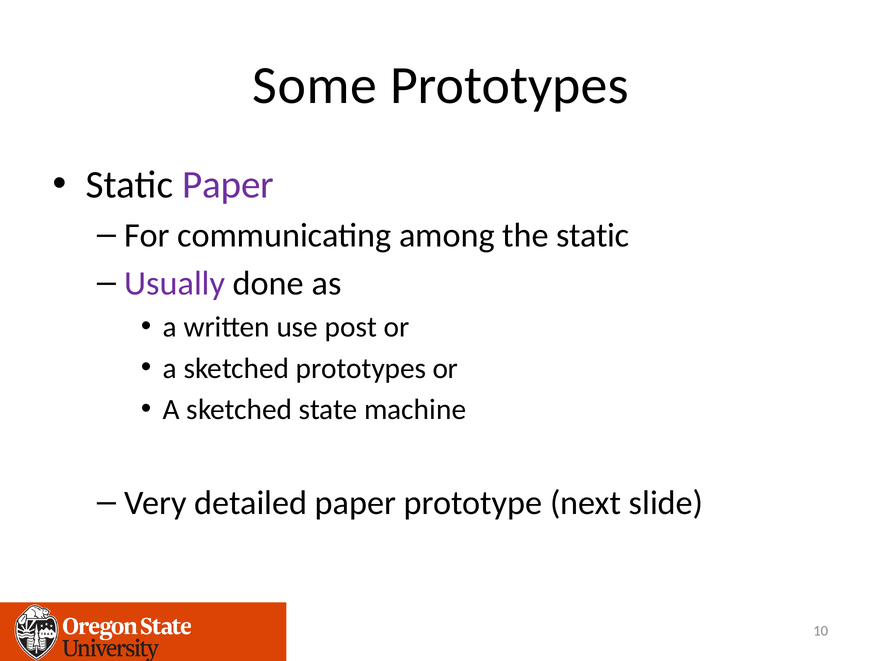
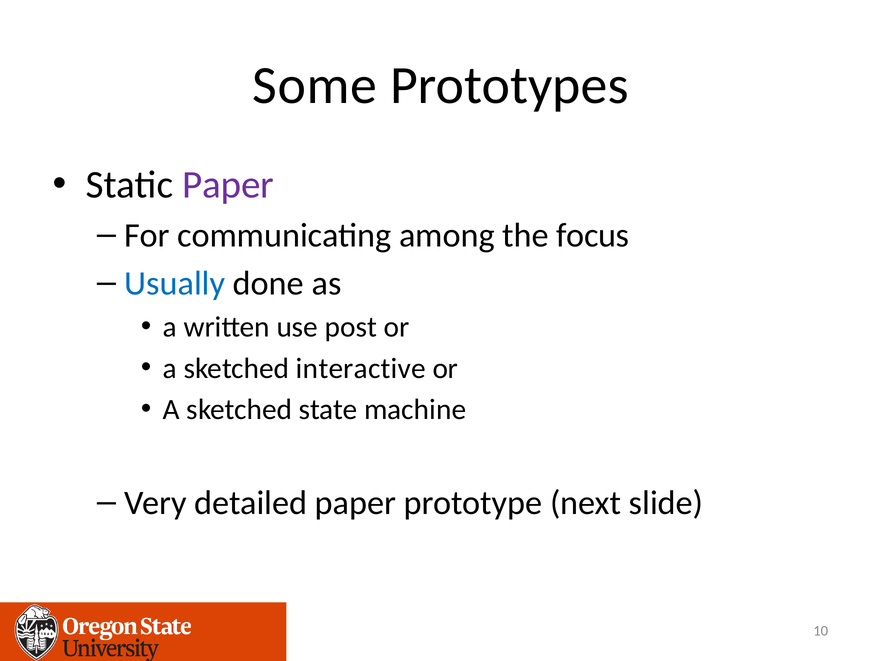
the static: static -> focus (593, 235)
Usually colour: purple -> blue (175, 283)
sketched prototypes: prototypes -> interactive (361, 368)
